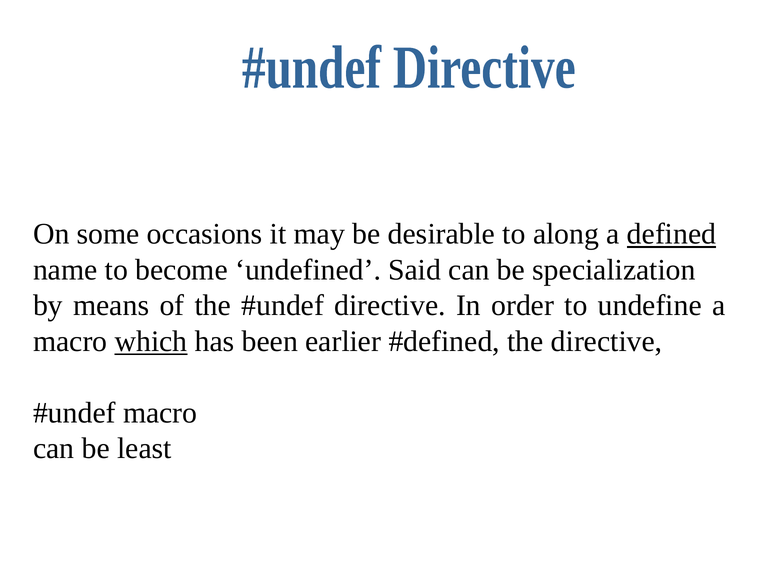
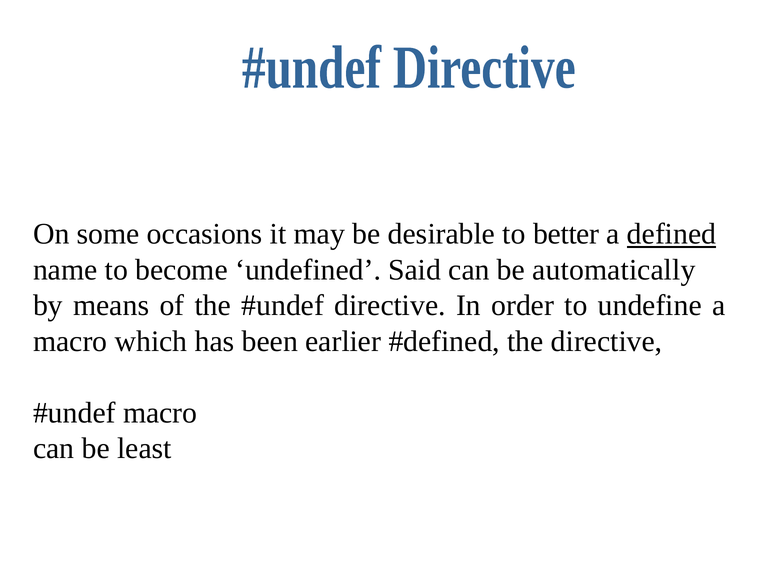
along: along -> better (566, 234)
specialization: specialization -> automatically (614, 270)
which underline: present -> none (151, 342)
